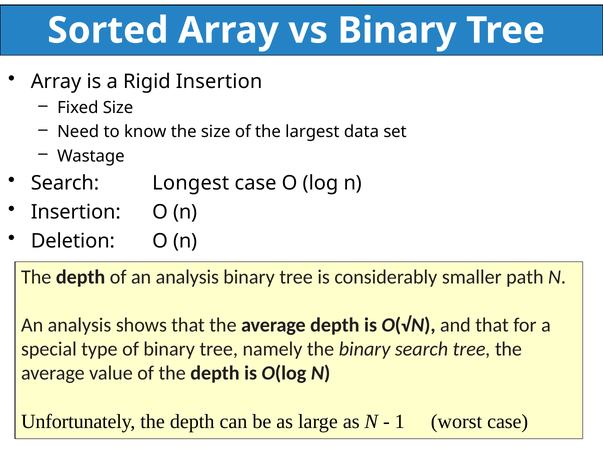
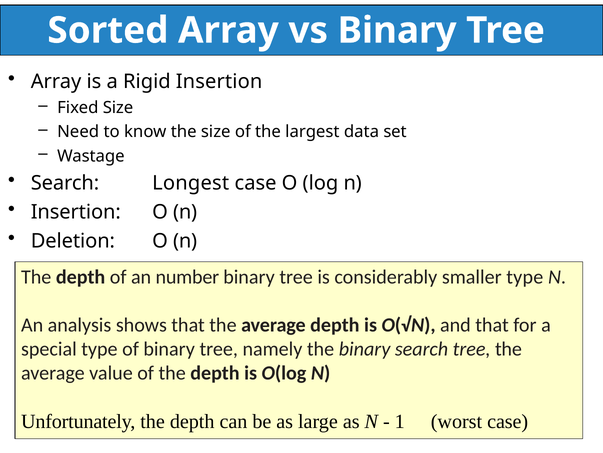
of an analysis: analysis -> number (187, 277)
smaller path: path -> type (525, 277)
